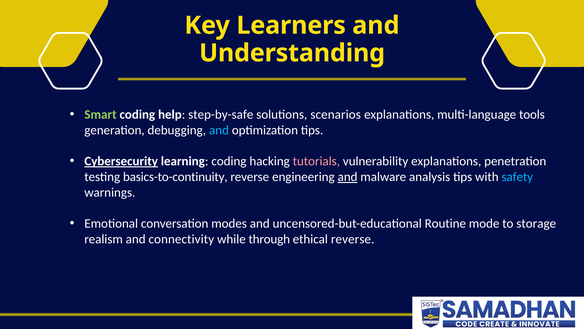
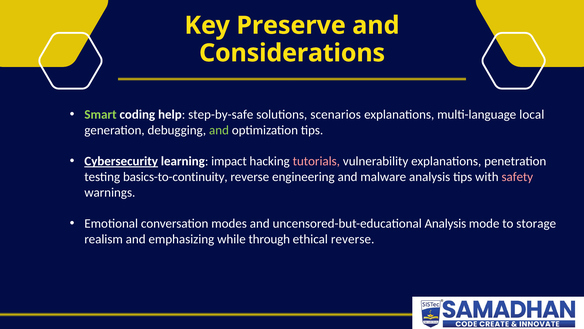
Learners: Learners -> Preserve (291, 25)
Understanding: Understanding -> Considerations (292, 53)
tools: tools -> local (532, 114)
and colour: light blue -> light green (219, 130)
learning coding: coding -> impact (229, 161)
and underline: present -> none (348, 177)
safety colour: light blue -> pink (517, 177)
uncensored-but-educational Routine: Routine -> Analysis (445, 223)
connectivity: connectivity -> emphasizing (181, 239)
